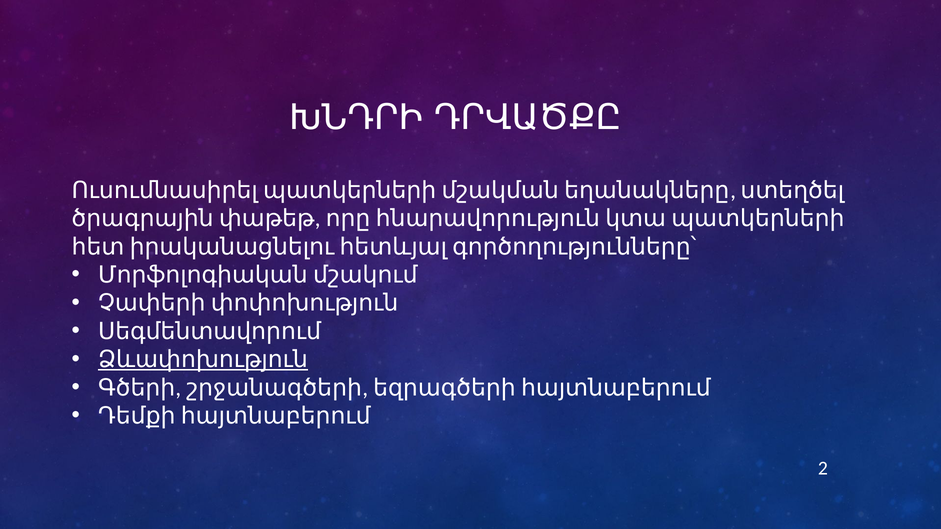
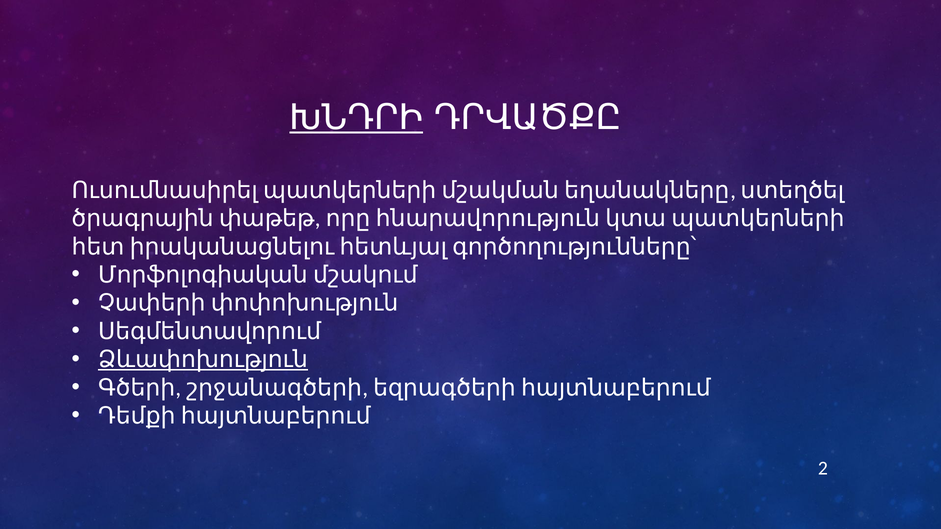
ԽՆԴՐԻ underline: none -> present (356, 117)
